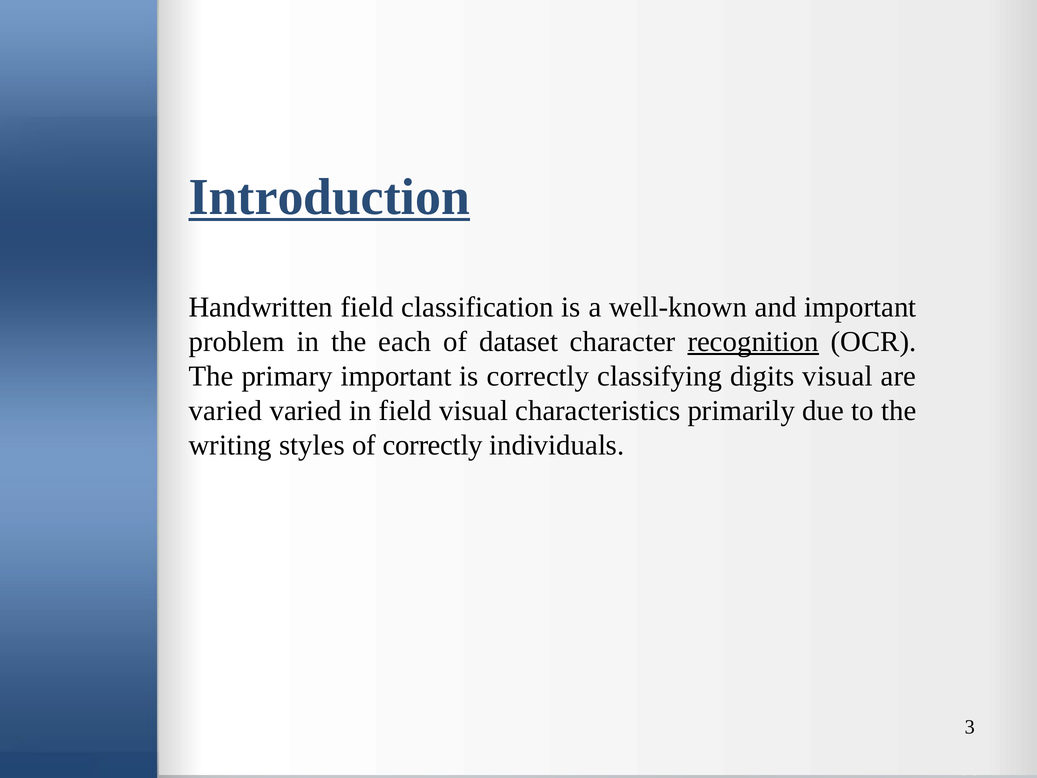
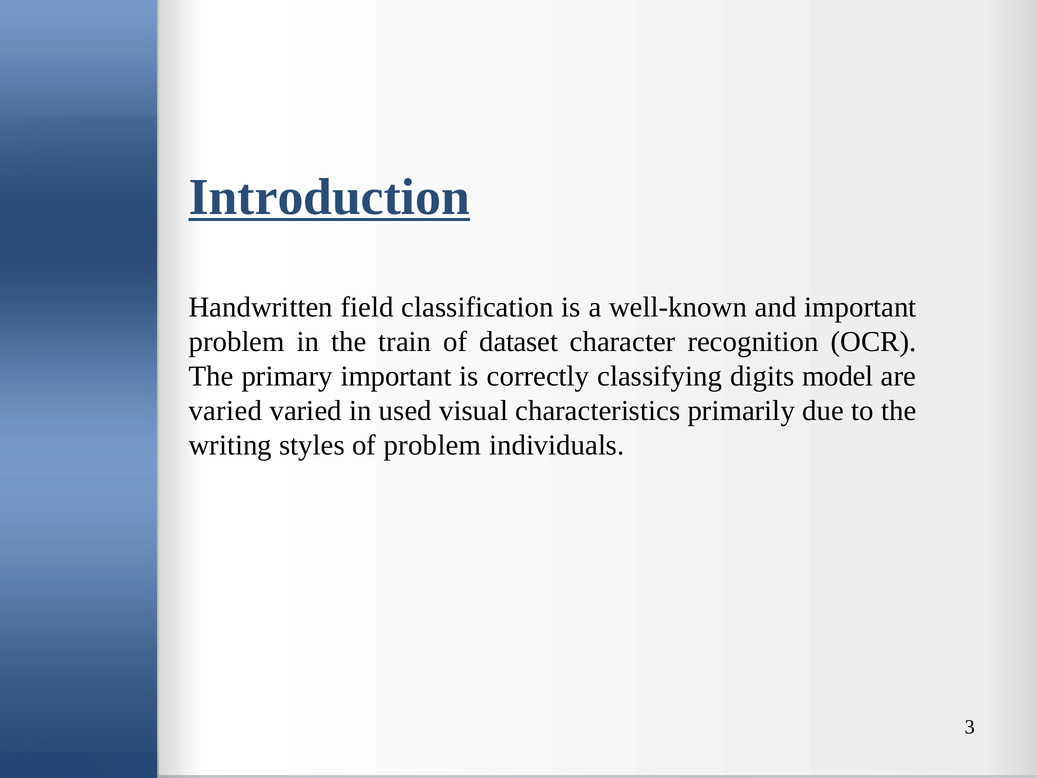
each: each -> train (405, 342)
recognition underline: present -> none (753, 342)
digits visual: visual -> model (838, 376)
in field: field -> used (405, 411)
of correctly: correctly -> problem (432, 445)
